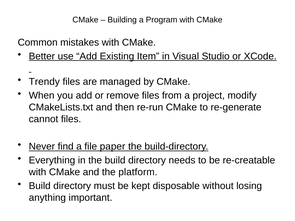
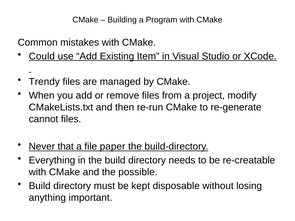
Better: Better -> Could (42, 56)
find: find -> that (66, 147)
platform: platform -> possible (138, 172)
